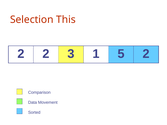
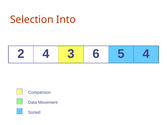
This: This -> Into (66, 20)
2 2: 2 -> 4 (46, 54)
1: 1 -> 6 (96, 54)
5 2: 2 -> 4 (146, 54)
